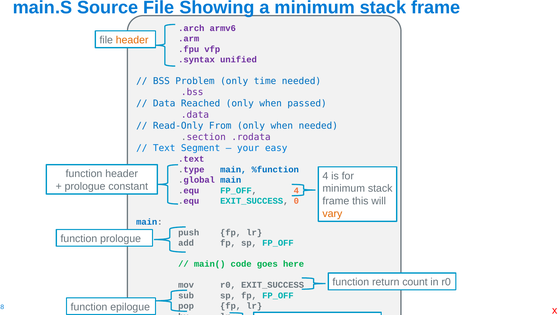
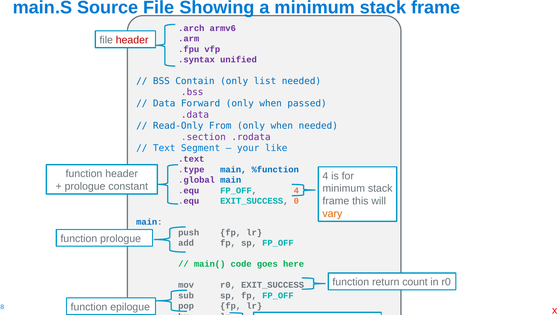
header colour: orange -> red (132, 40)
Problem: Problem -> Contain (195, 81)
time: time -> list (265, 81)
Reached: Reached -> Forward (201, 103)
easy: easy -> like (276, 148)
